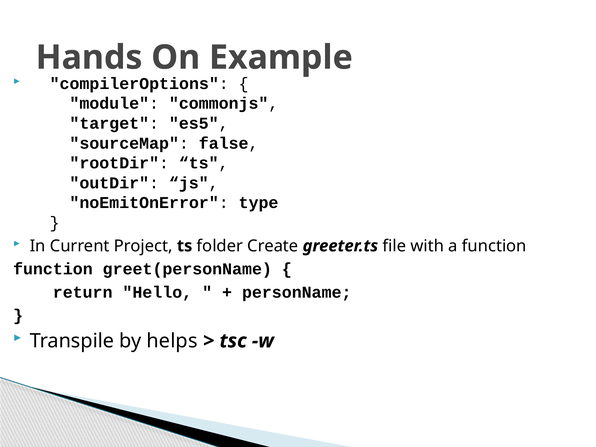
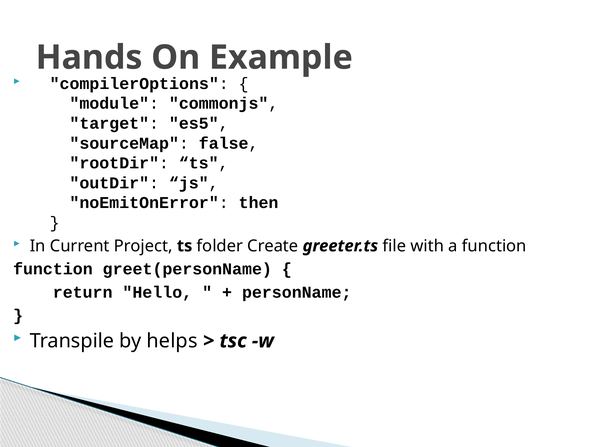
type: type -> then (259, 203)
